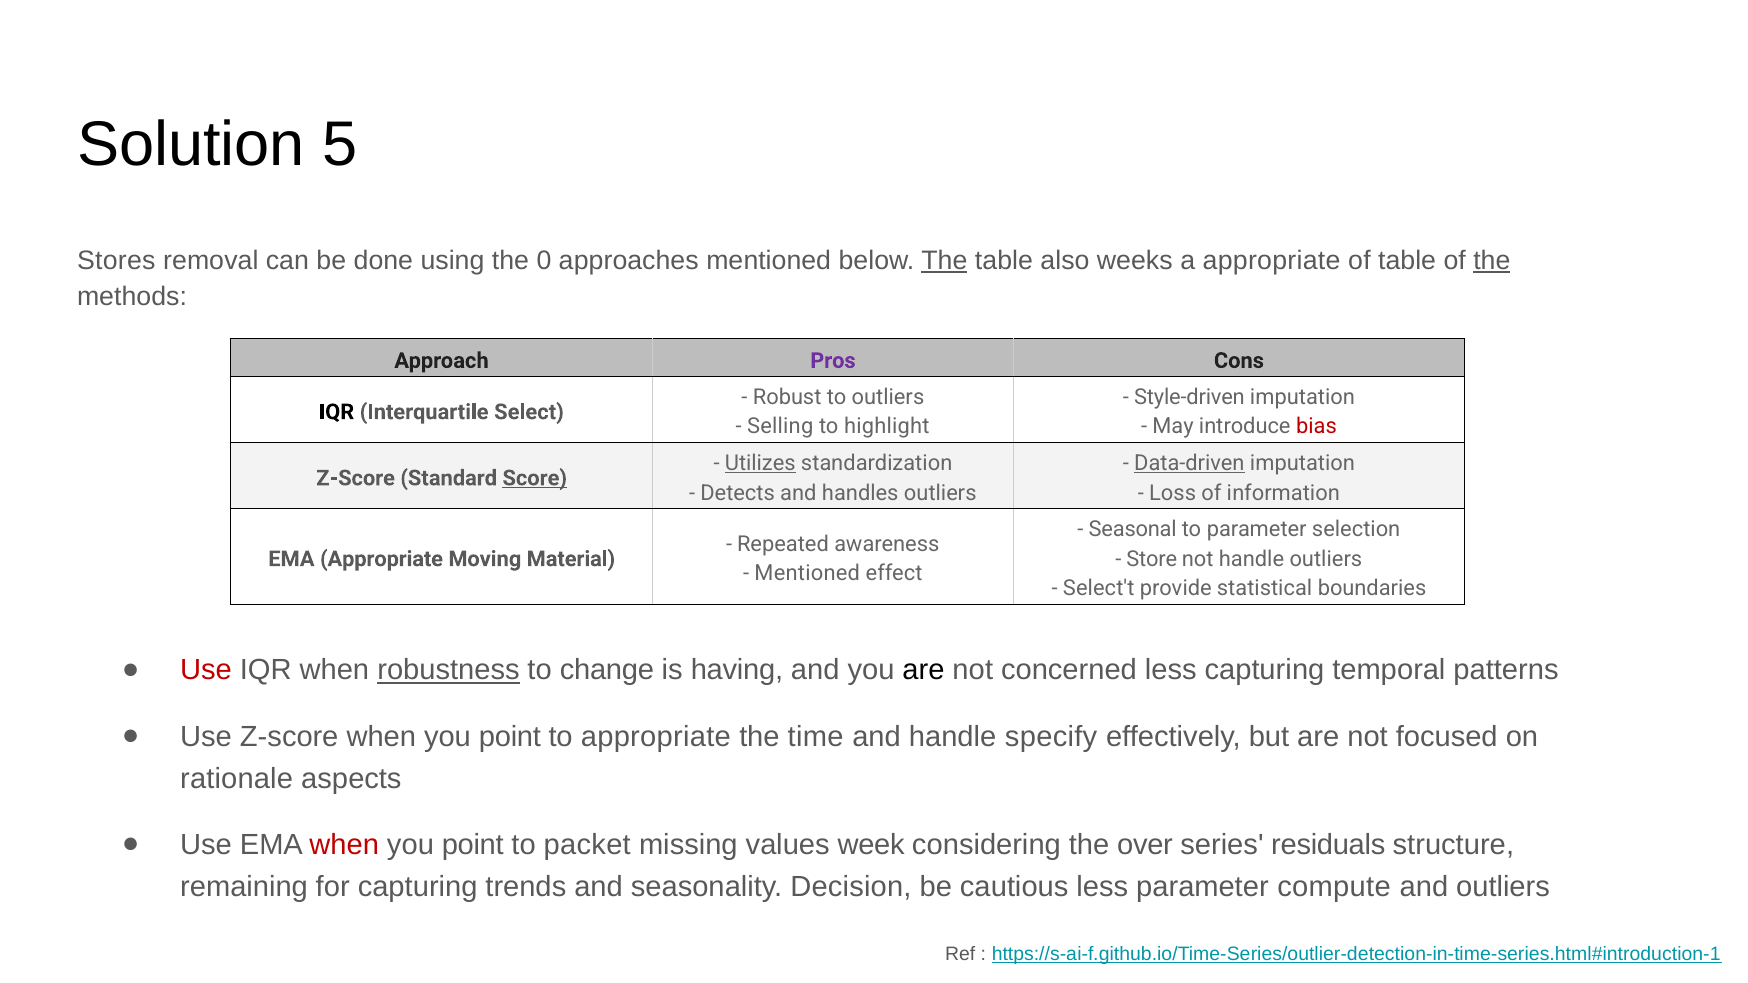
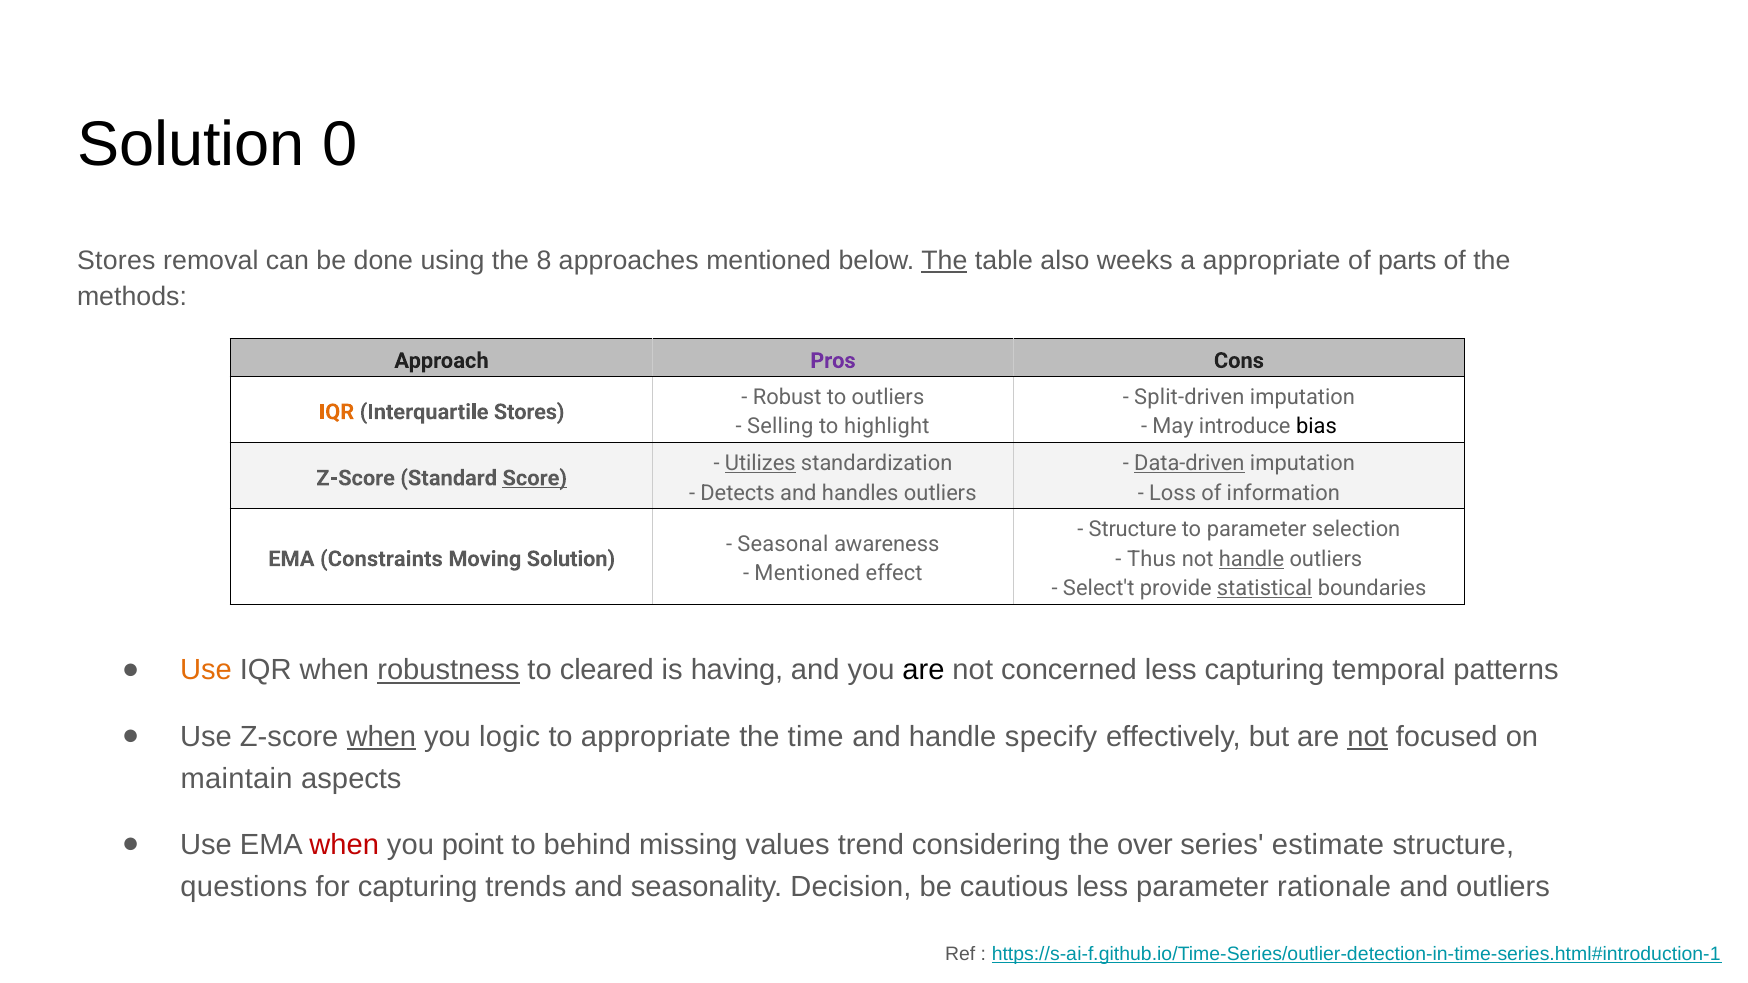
5: 5 -> 0 (340, 145)
0: 0 -> 8 (544, 260)
of table: table -> parts (1407, 260)
the underline: present -> none (1492, 260)
Style-driven: Style-driven -> Split-driven (1189, 397)
IQR colour: black -> orange (337, 412)
Interquartile Select: Select -> Stores (529, 412)
bias colour: red -> black (1316, 427)
Seasonal: Seasonal -> Structure (1133, 530)
Repeated: Repeated -> Seasonal (783, 544)
Store: Store -> Thus (1152, 559)
handle underline: none -> present (1251, 559)
EMA Appropriate: Appropriate -> Constraints (381, 559)
Moving Material: Material -> Solution (571, 559)
statistical underline: none -> present (1265, 589)
Use colour: red -> orange (206, 671)
change: change -> cleared (607, 671)
when underline: none -> present (381, 737)
point: point -> logic (510, 737)
not underline: none -> present (1368, 737)
rationale: rationale -> maintain (237, 779)
packet: packet -> behind (587, 845)
week: week -> trend (871, 845)
residuals: residuals -> estimate (1328, 845)
remaining: remaining -> questions (244, 887)
compute: compute -> rationale (1334, 887)
